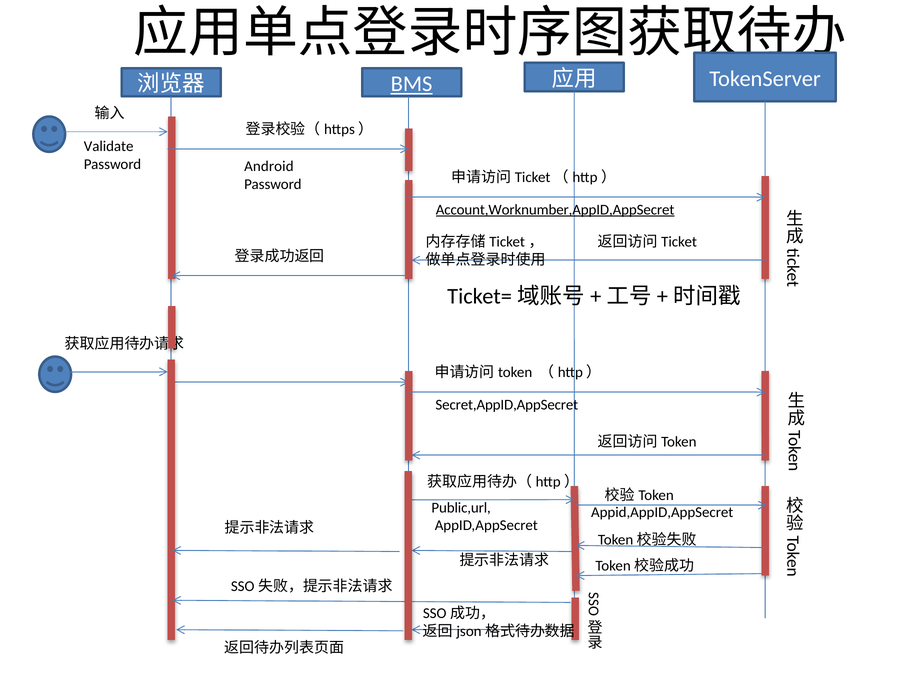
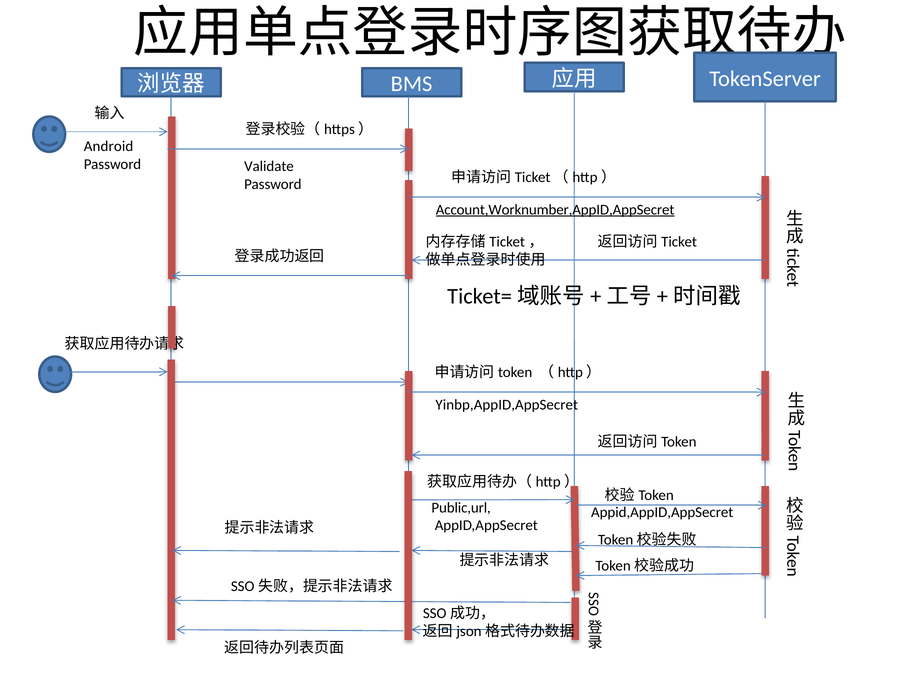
BMS underline: present -> none (412, 84)
Validate: Validate -> Android (109, 146)
Android: Android -> Validate (269, 166)
Secret,AppID,AppSecret: Secret,AppID,AppSecret -> Yinbp,AppID,AppSecret (507, 405)
